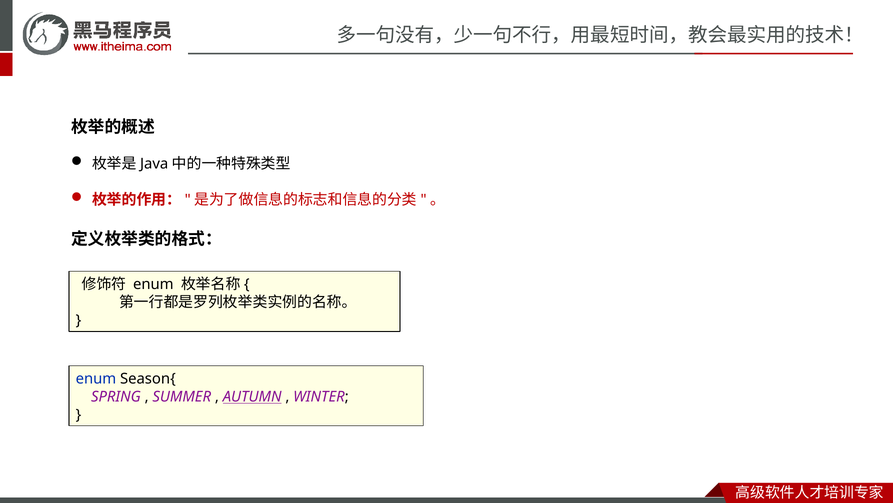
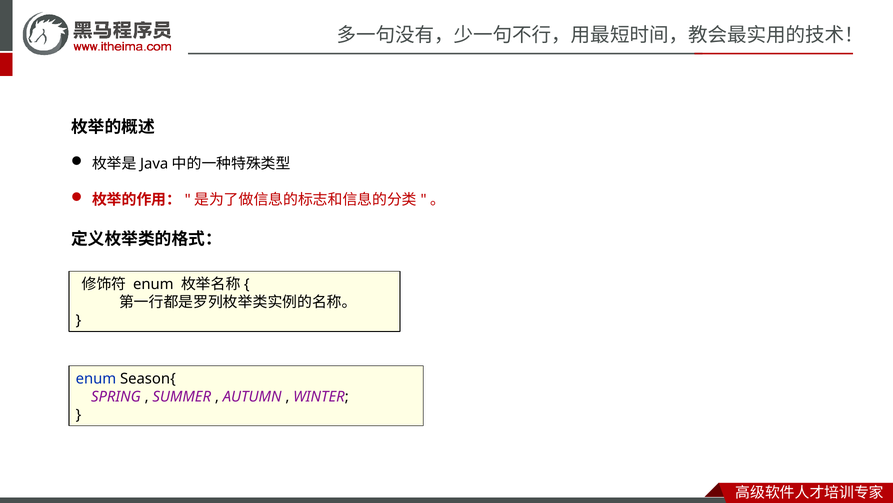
AUTUMN underline: present -> none (252, 396)
